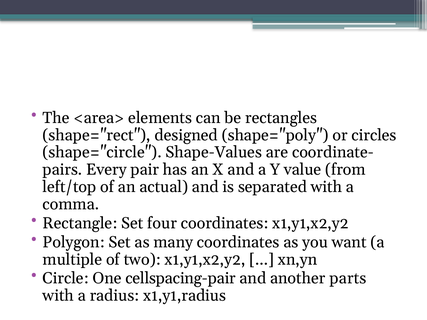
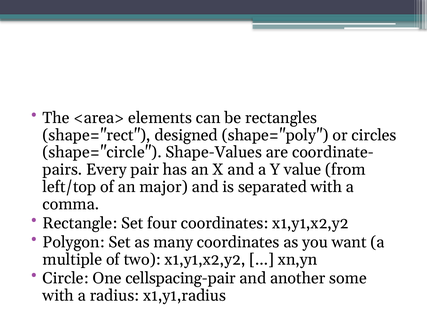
actual: actual -> major (164, 187)
parts: parts -> some (348, 279)
